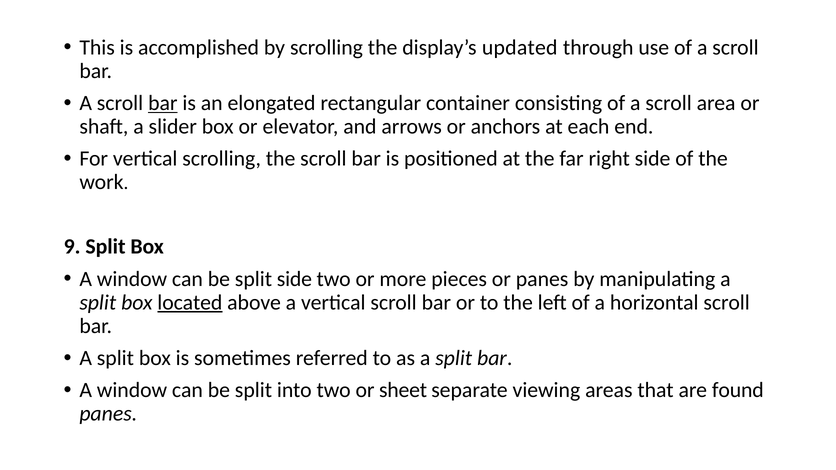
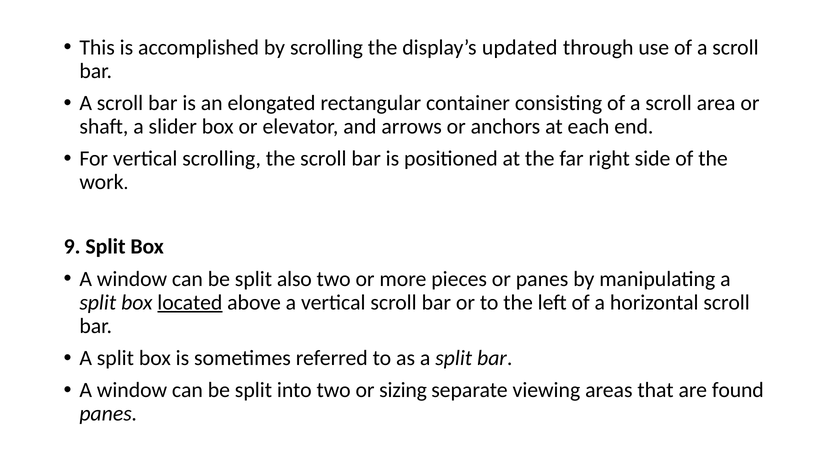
bar underline: present -> none (163, 103)
split side: side -> also (294, 279)
sheet: sheet -> sizing (403, 390)
